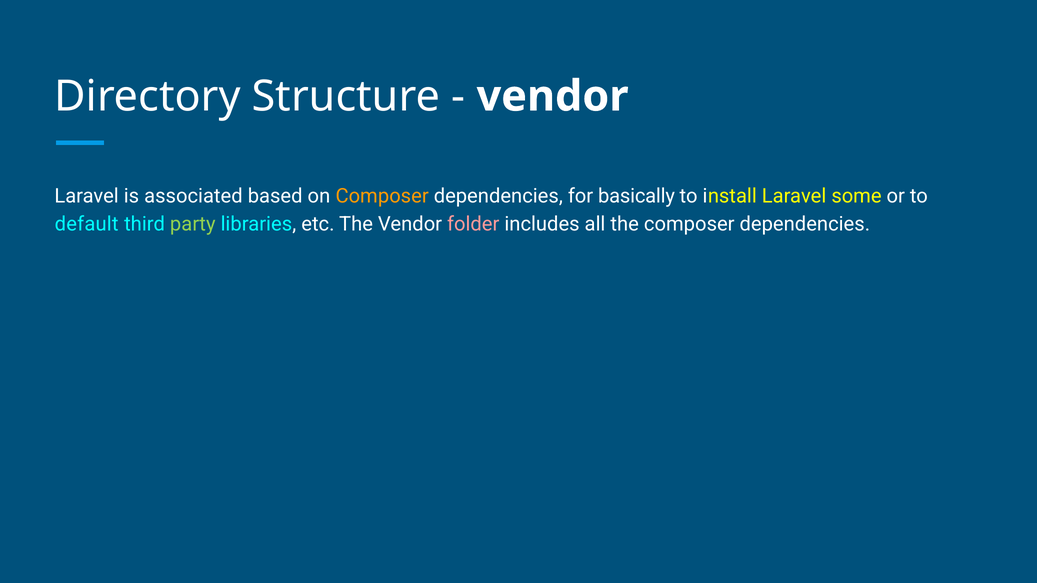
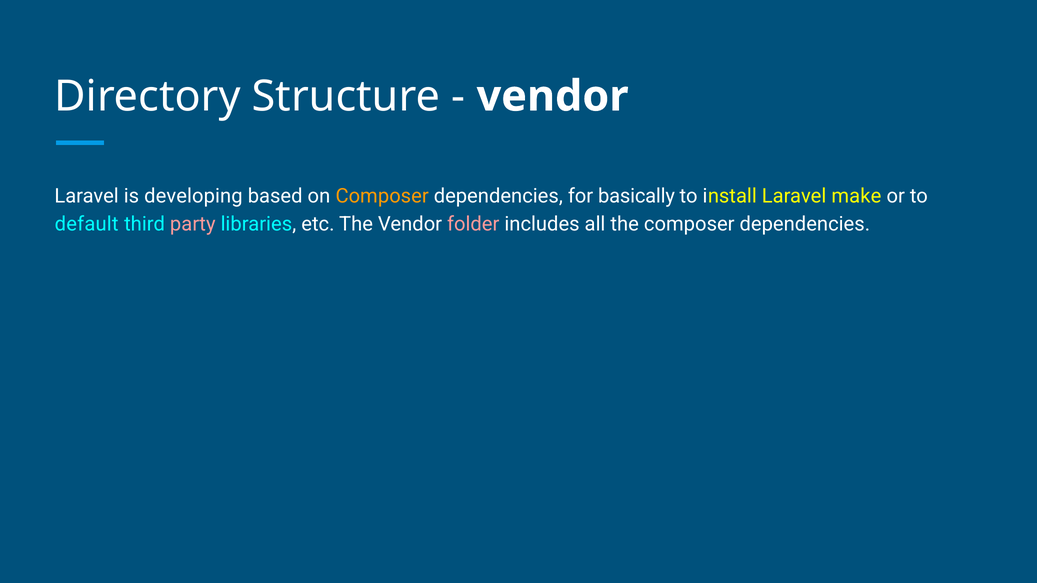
associated: associated -> developing (193, 196)
some: some -> make (856, 196)
party colour: light green -> pink (193, 224)
